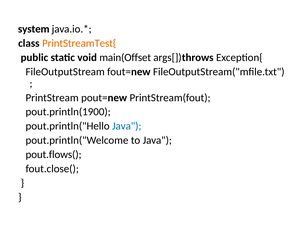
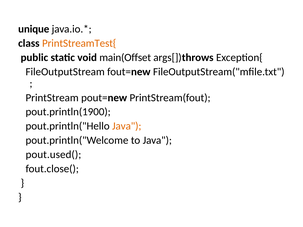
system: system -> unique (34, 29)
Java colour: blue -> orange (127, 126)
pout.flows(: pout.flows( -> pout.used( (53, 155)
